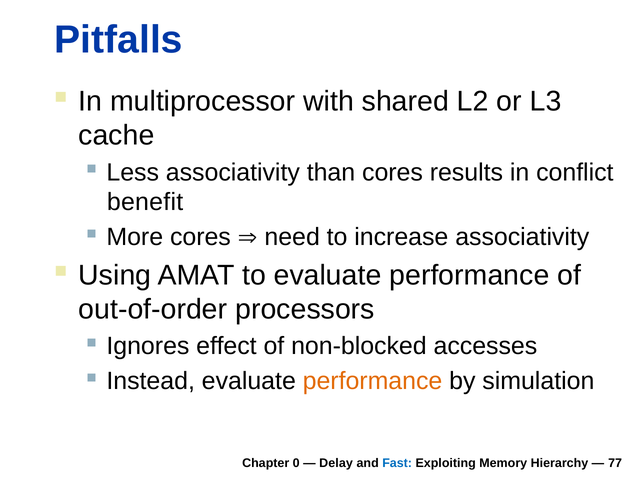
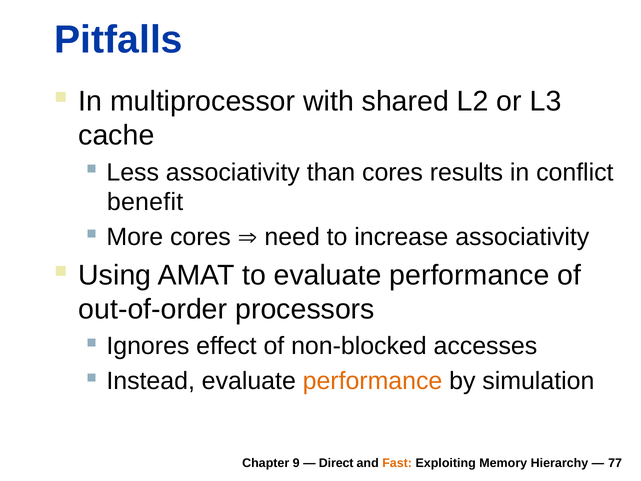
0: 0 -> 9 (296, 463)
Delay: Delay -> Direct (336, 463)
Fast colour: blue -> orange (397, 463)
